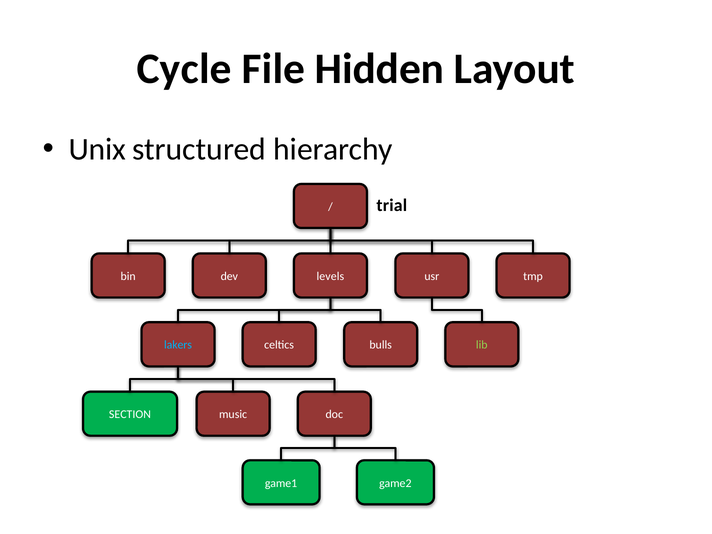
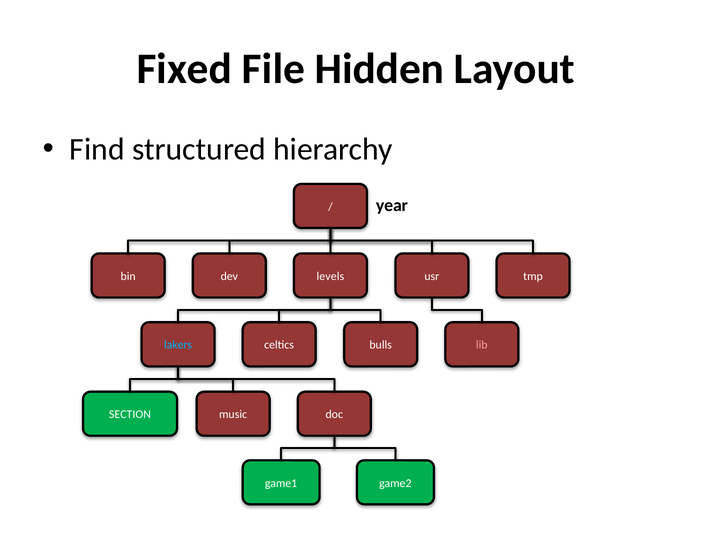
Cycle: Cycle -> Fixed (184, 69)
Unix: Unix -> Find (97, 149)
trial: trial -> year (392, 205)
lib colour: light green -> pink (482, 345)
